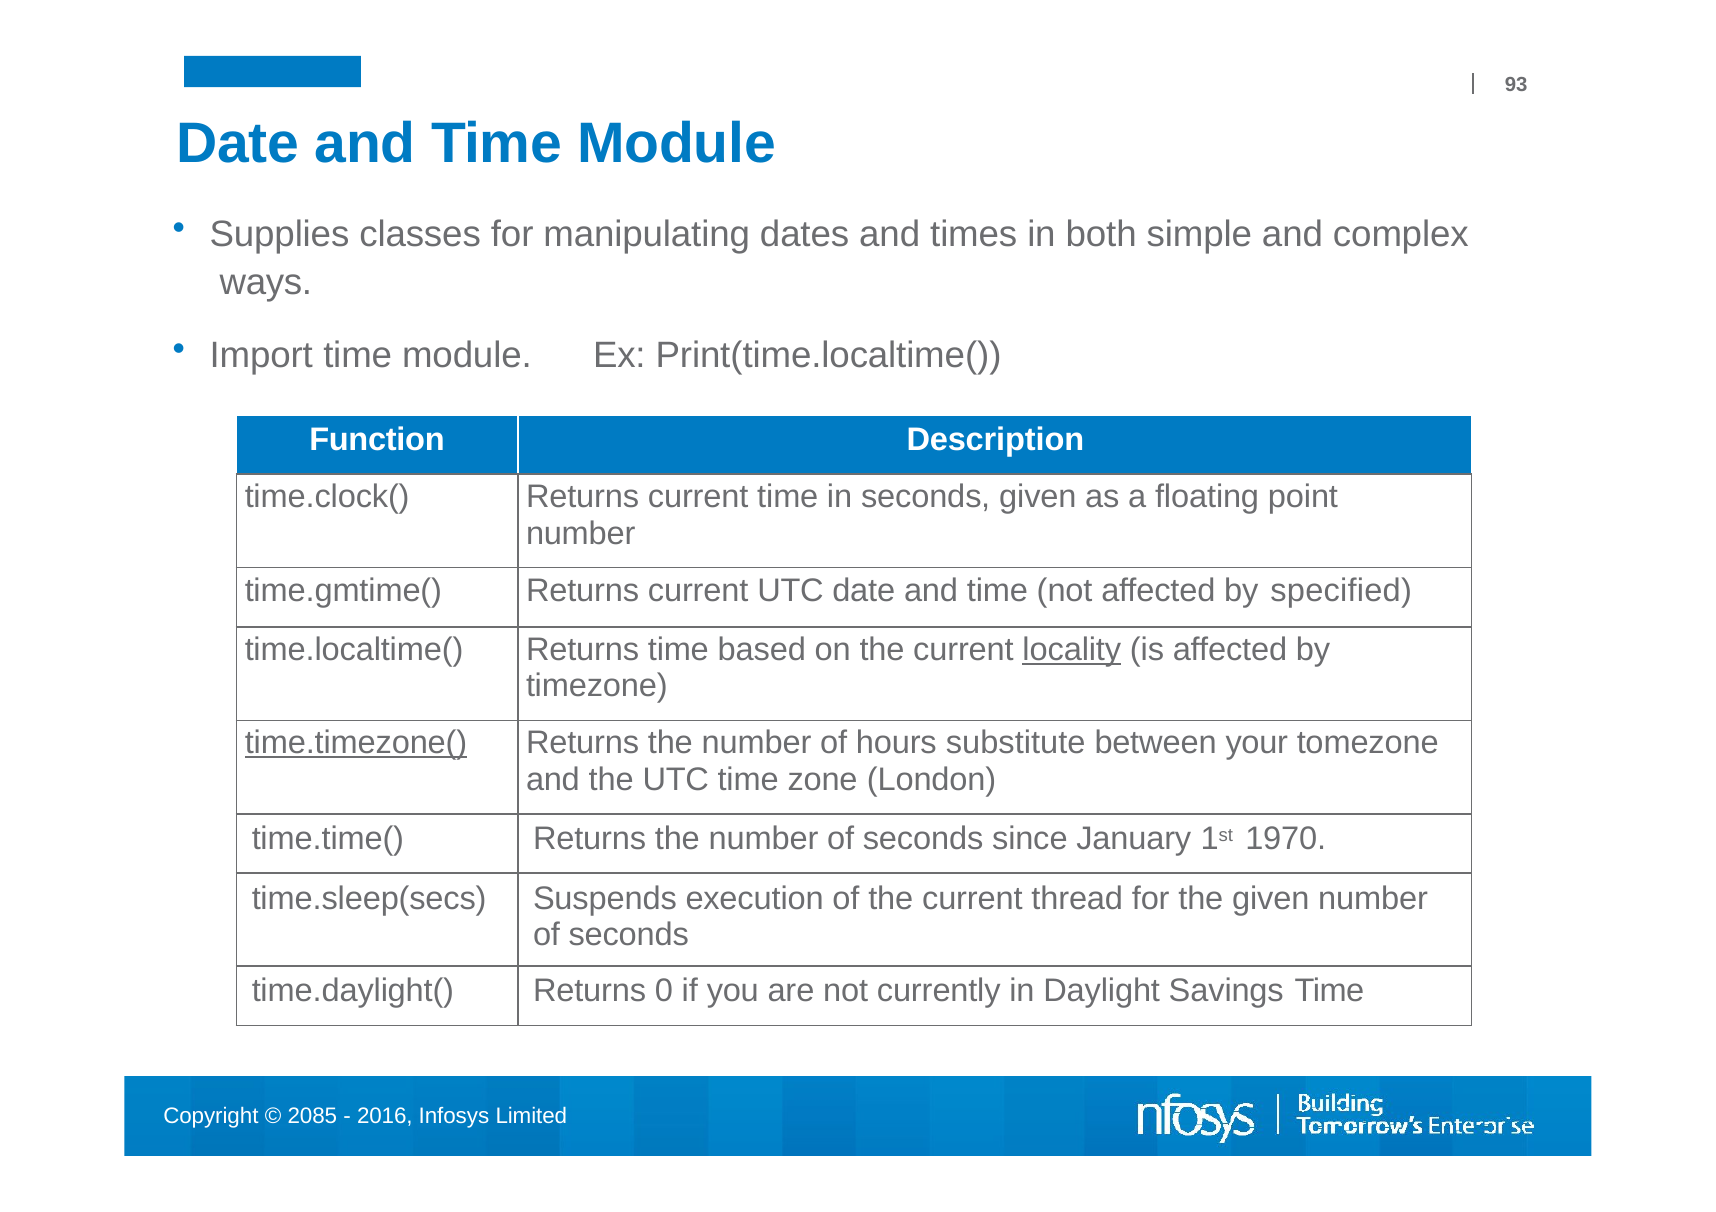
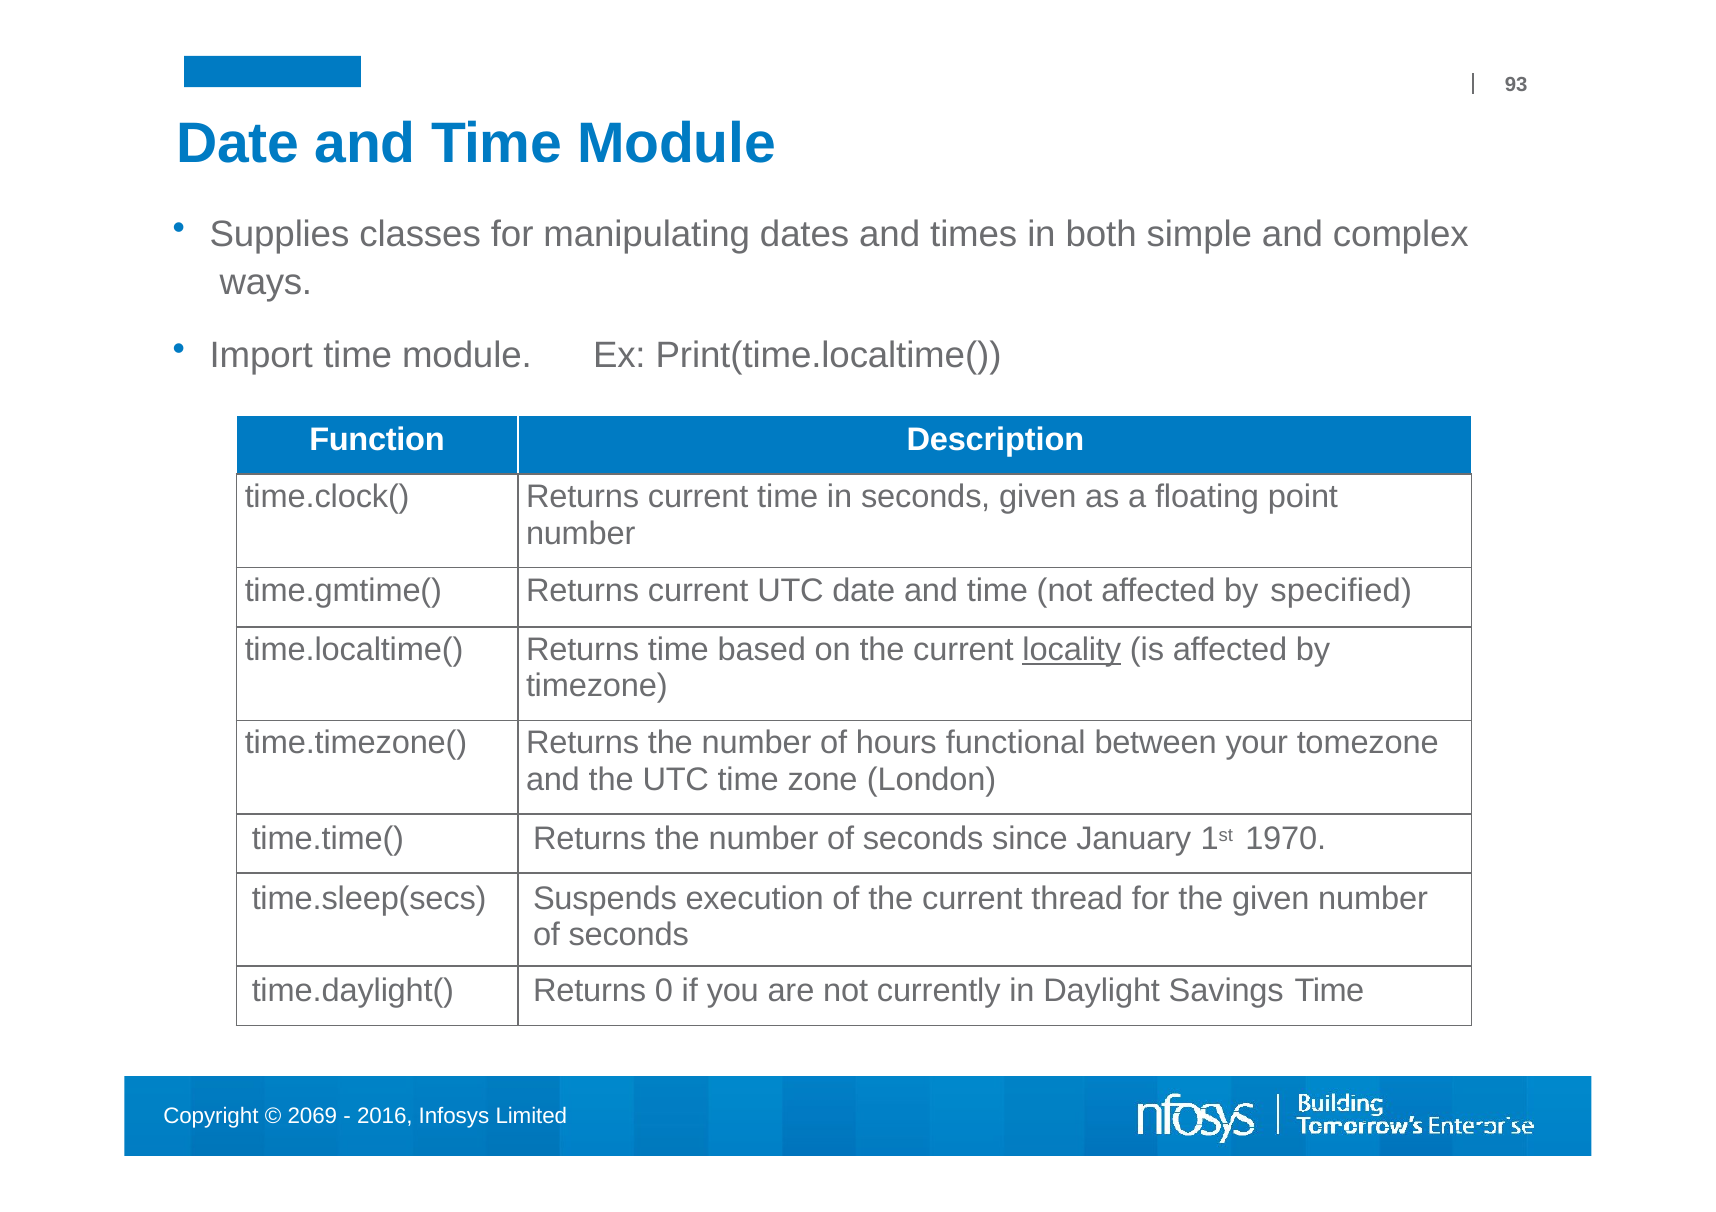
time.timezone( underline: present -> none (356, 744)
substitute: substitute -> functional (1016, 744)
2085: 2085 -> 2069 (312, 1117)
